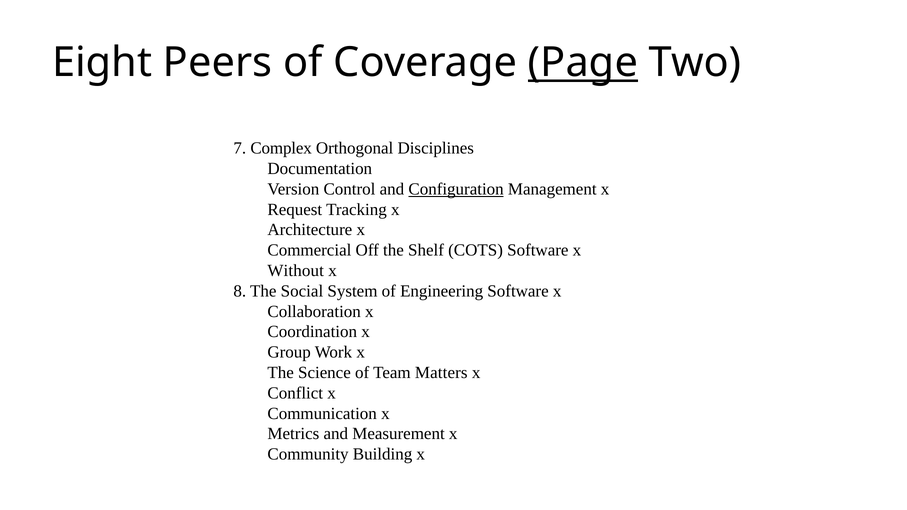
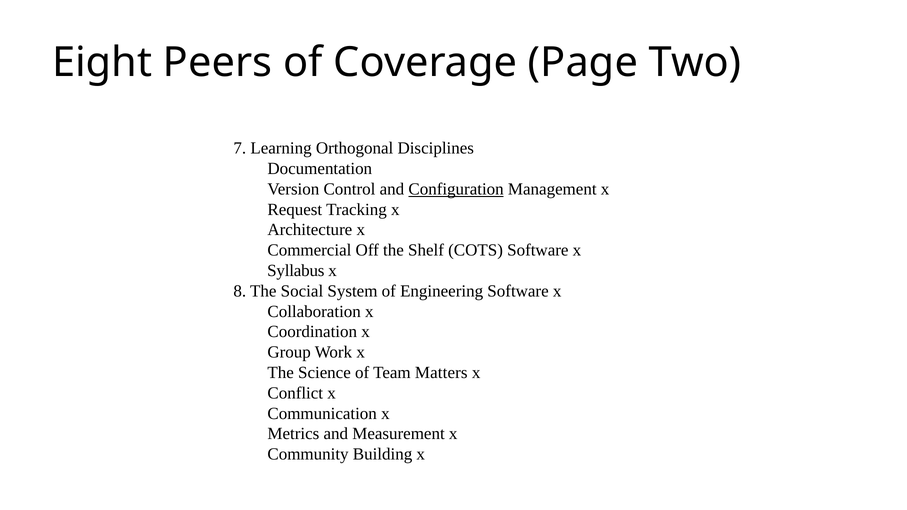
Page underline: present -> none (583, 63)
Complex: Complex -> Learning (281, 148)
Without: Without -> Syllabus (296, 271)
